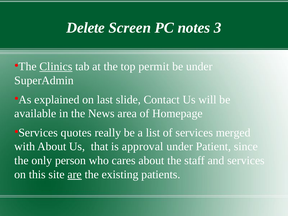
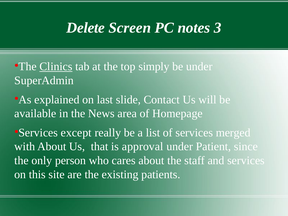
permit: permit -> simply (154, 67)
quotes: quotes -> except (76, 133)
are underline: present -> none (75, 174)
